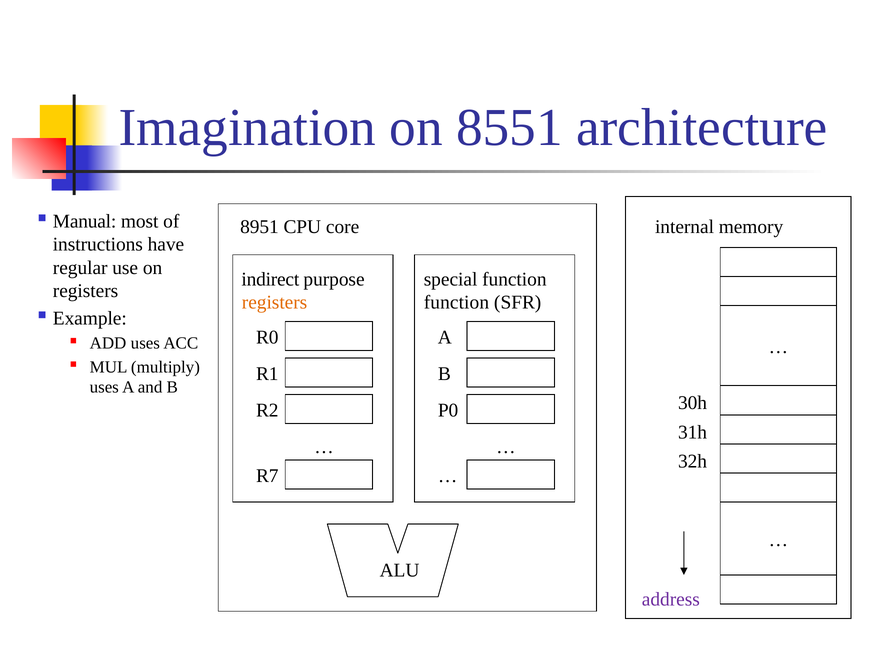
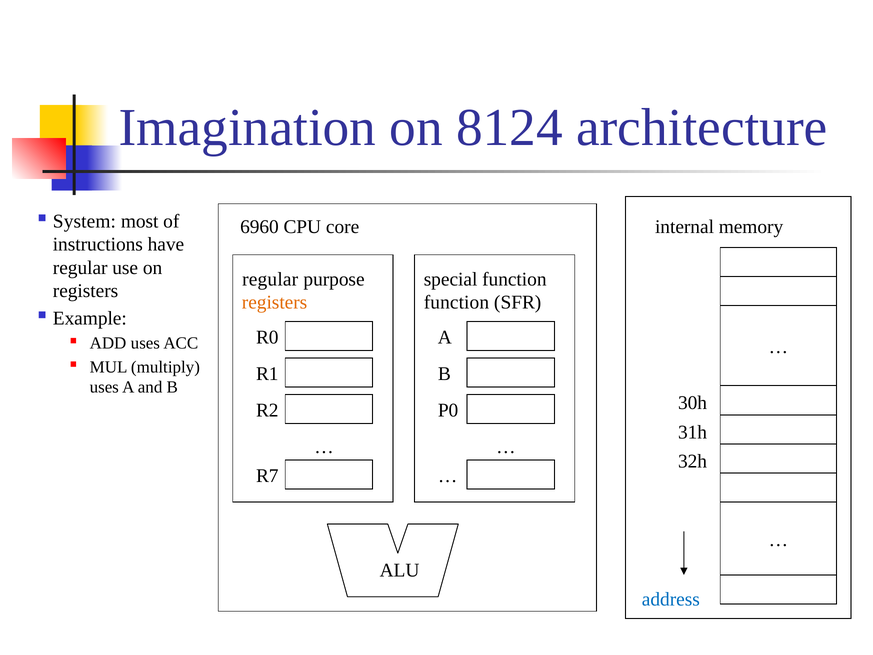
8551: 8551 -> 8124 (509, 127)
Manual: Manual -> System (84, 221)
8951: 8951 -> 6960 (259, 227)
indirect: indirect -> regular (270, 279)
address colour: purple -> blue (671, 599)
